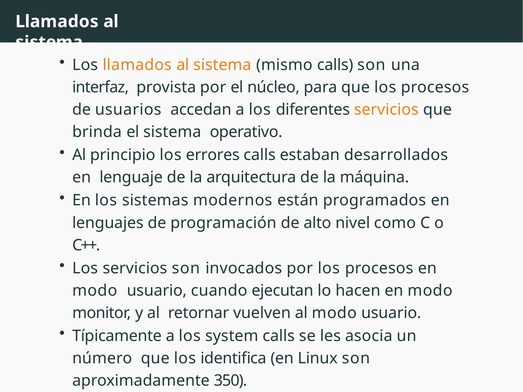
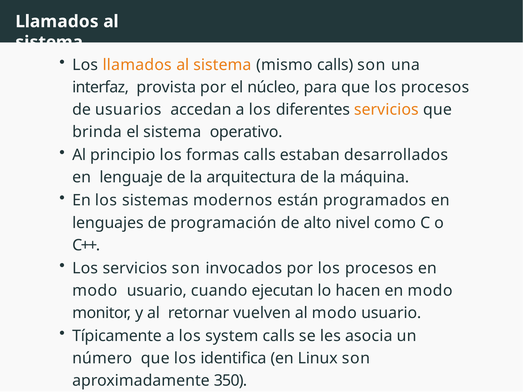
errores: errores -> formas (213, 155)
